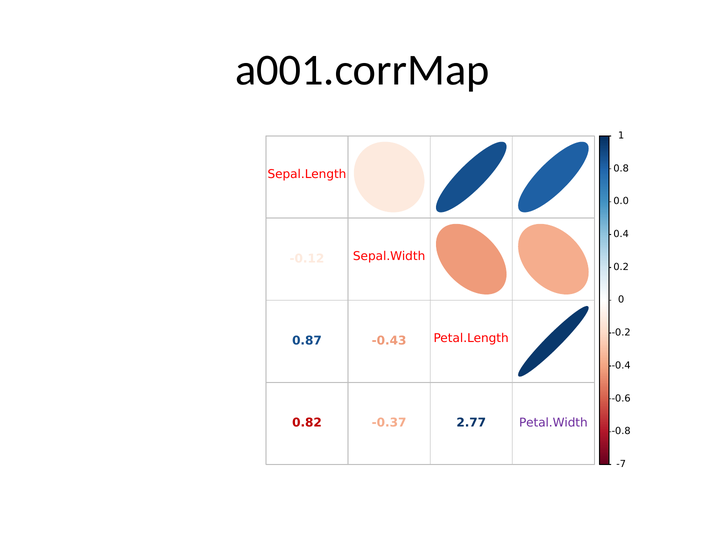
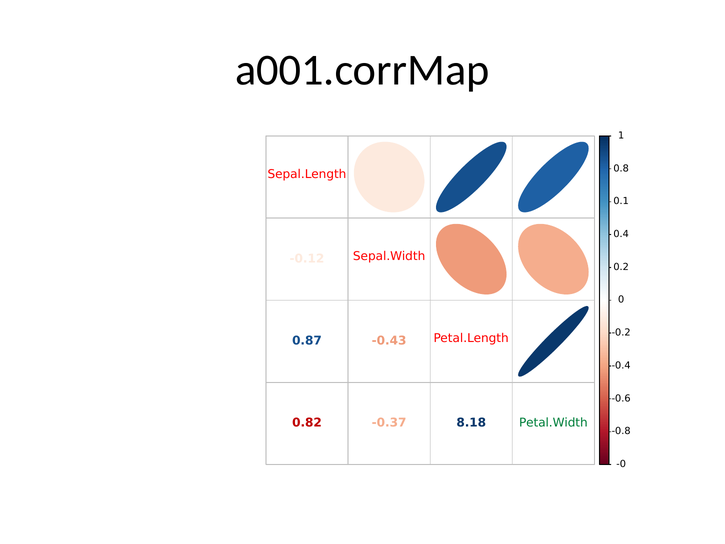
0.0: 0.0 -> 0.1 (621, 201)
2.77: 2.77 -> 8.18 (471, 423)
Petal.Width colour: purple -> green (553, 423)
-7: -7 -> -0 (621, 464)
